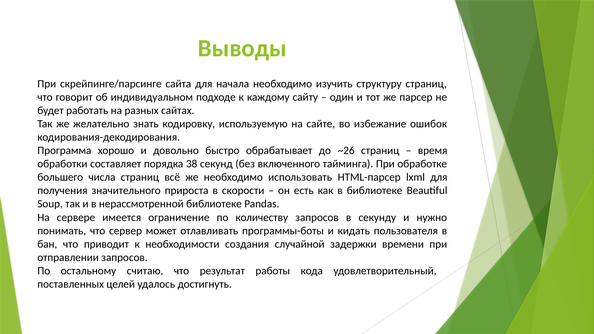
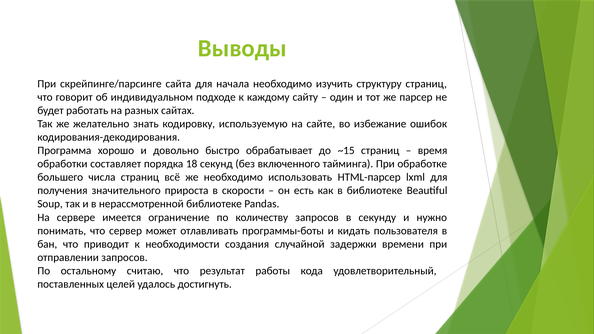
~26: ~26 -> ~15 (346, 151)
38: 38 -> 18 (192, 164)
